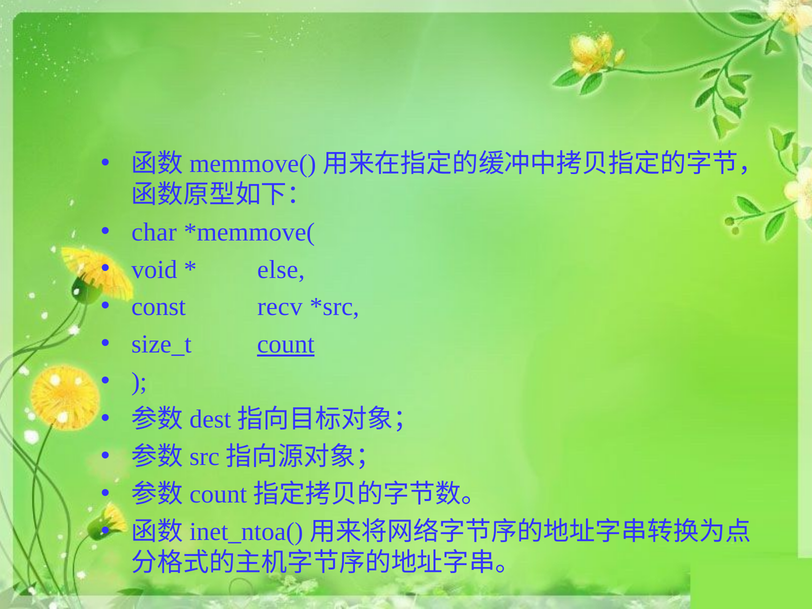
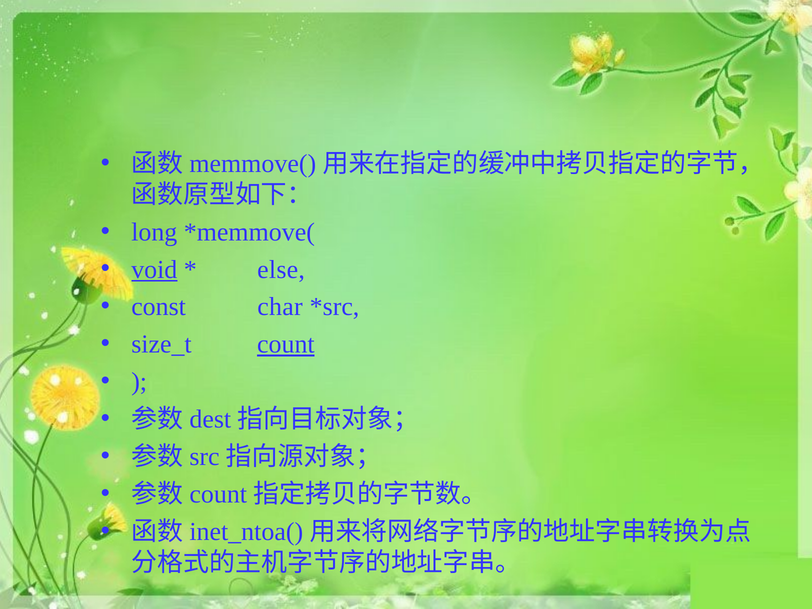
char: char -> long (154, 232)
void underline: none -> present (154, 270)
recv: recv -> char (280, 307)
